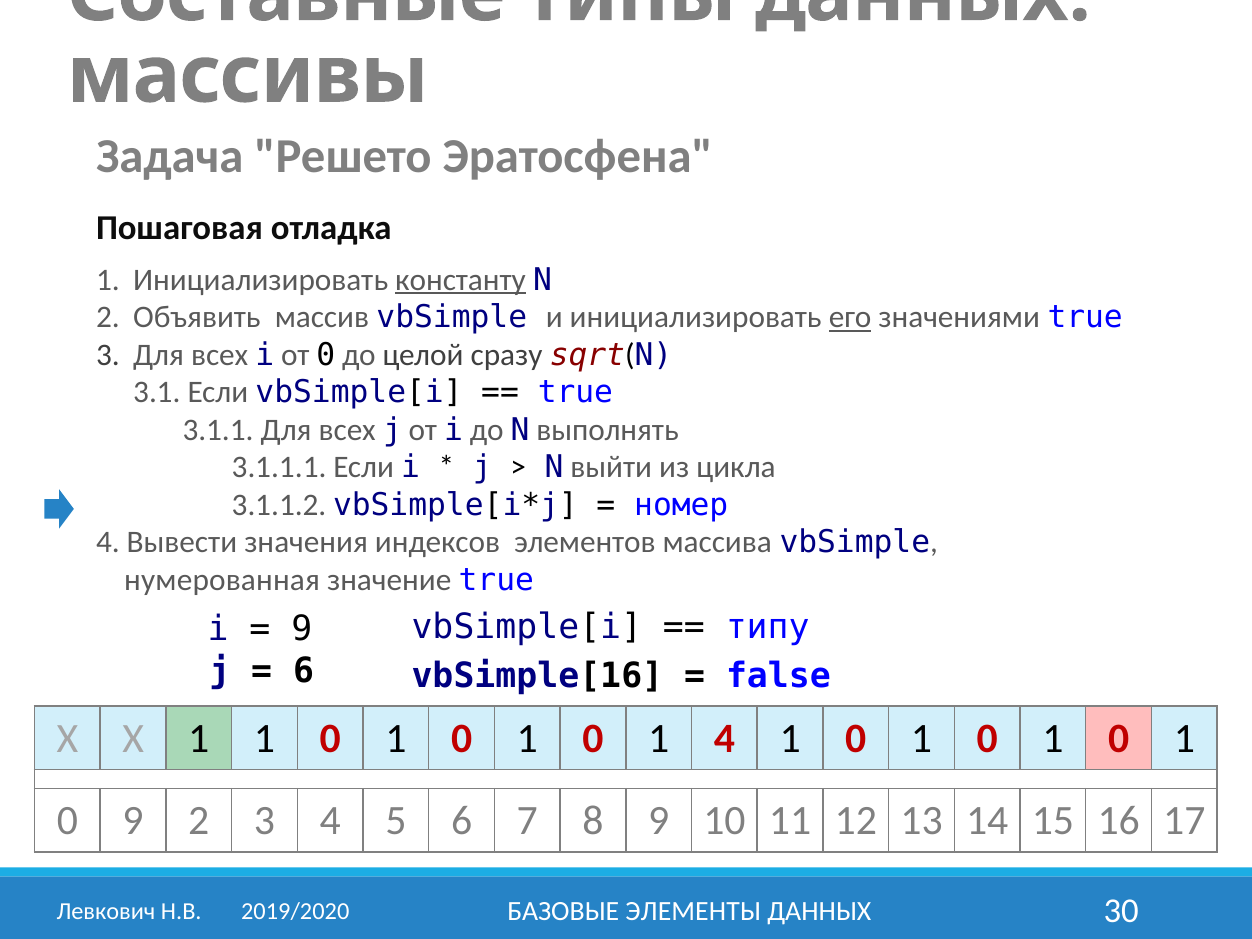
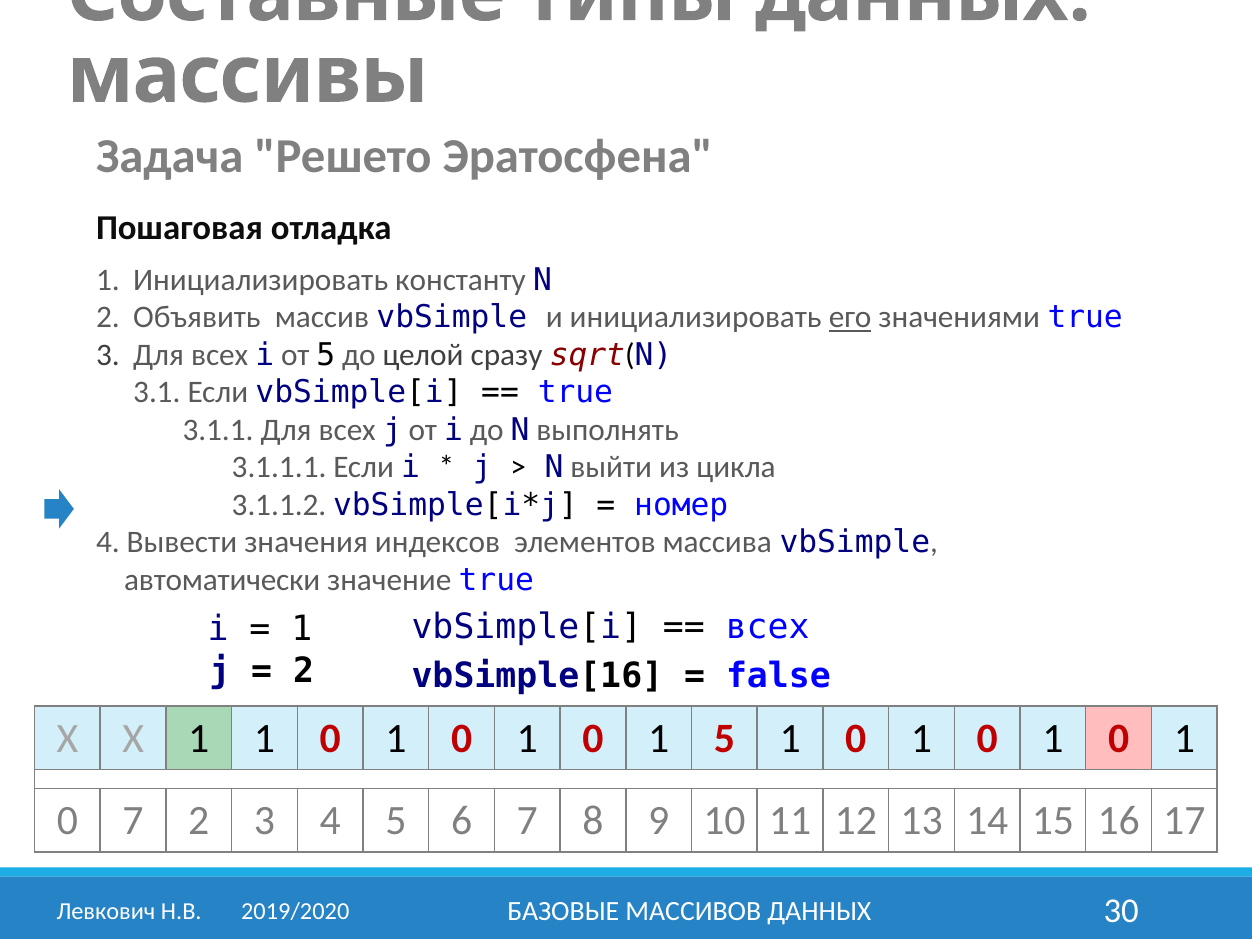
константу underline: present -> none (460, 280)
от 0: 0 -> 5 (326, 355)
нумерованная: нумерованная -> автоматически (222, 580)
типу: типу -> всех (768, 627)
9: 9 -> 1 (302, 629)
6: 6 -> 2 (304, 671)
1 4: 4 -> 5 (724, 738)
0 9: 9 -> 7 (133, 821)
ЭЛЕМЕНТЫ: ЭЛЕМЕНТЫ -> МАССИВОВ (693, 911)
